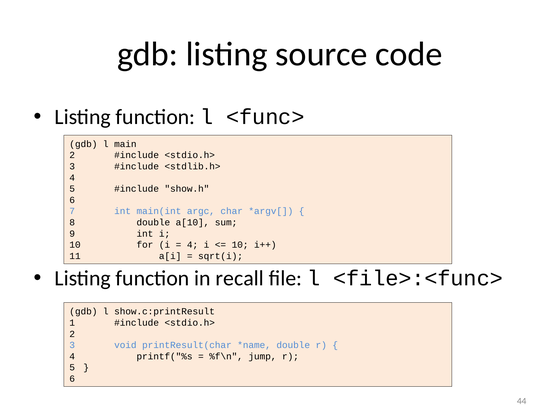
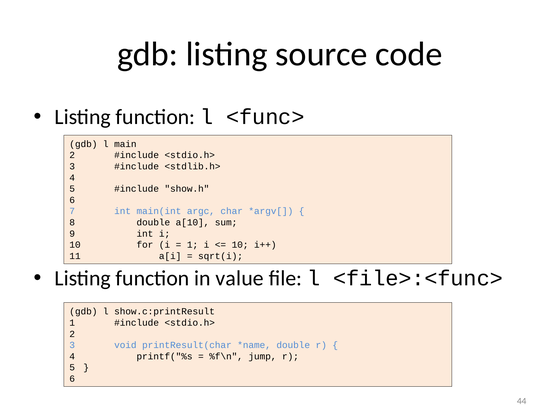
4: 4 -> 1 (193, 245)
recall: recall -> value (240, 278)
